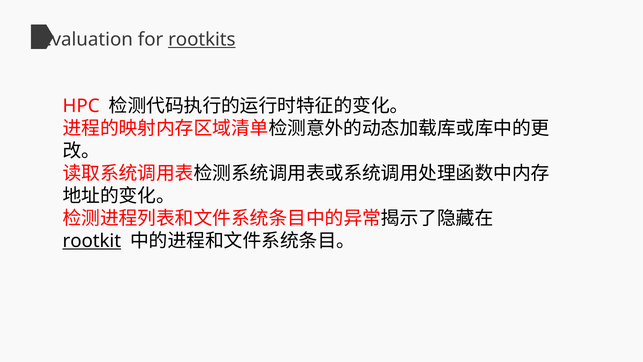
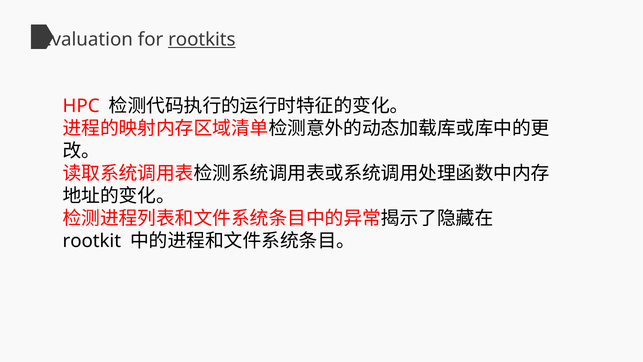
rootkit underline: present -> none (92, 241)
